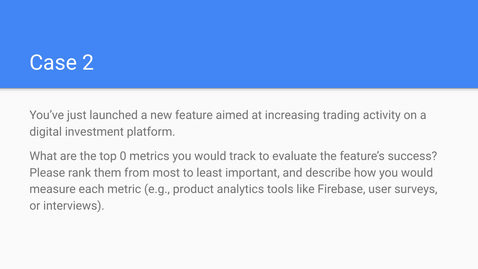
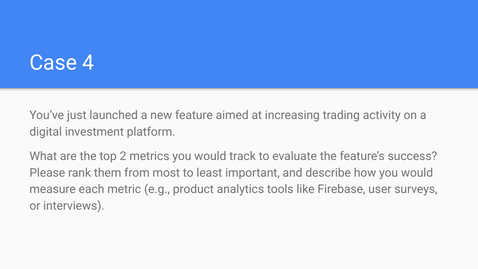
2: 2 -> 4 (88, 63)
0: 0 -> 2 (123, 156)
